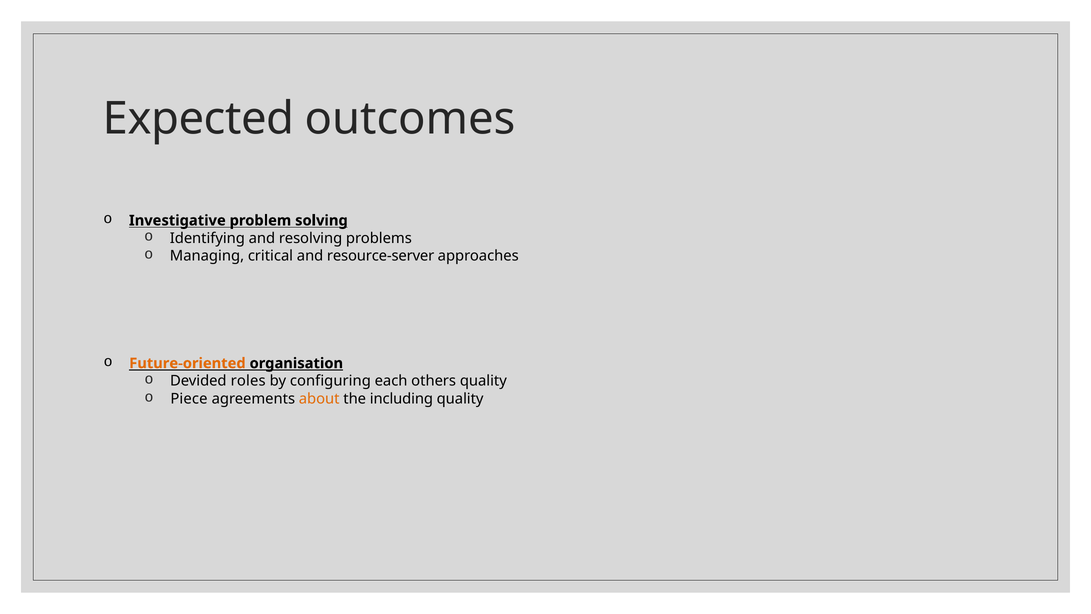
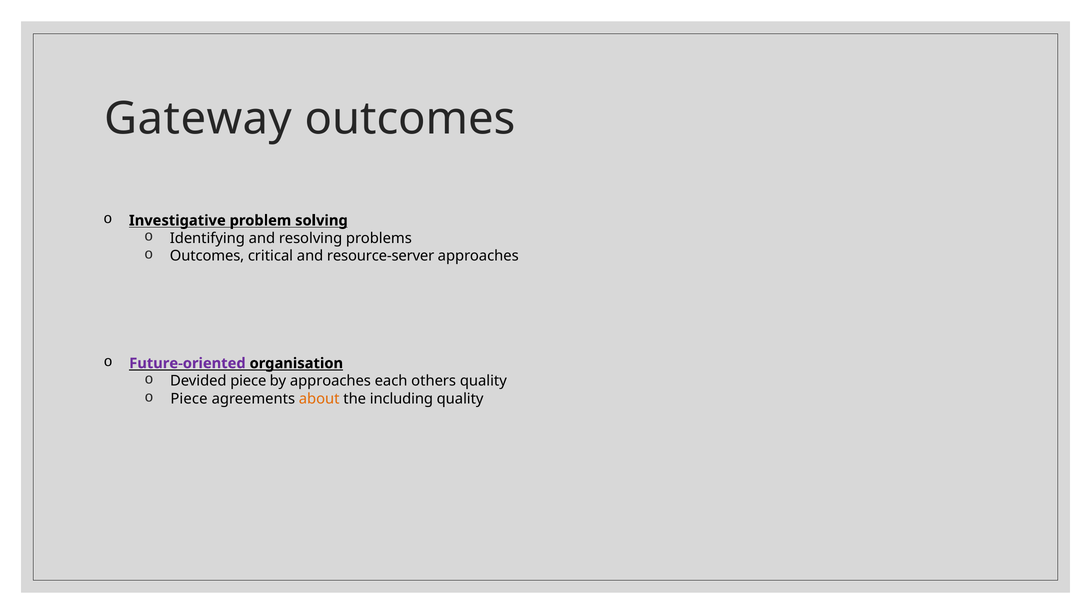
Expected: Expected -> Gateway (198, 119)
Managing: Managing -> Outcomes (207, 256)
Future-oriented colour: orange -> purple (187, 363)
Devided roles: roles -> piece (248, 381)
by configuring: configuring -> approaches (330, 381)
